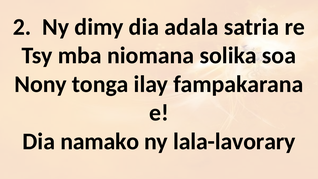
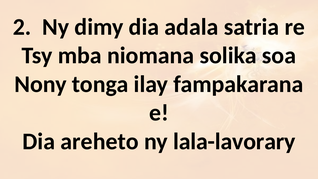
namako: namako -> areheto (100, 141)
